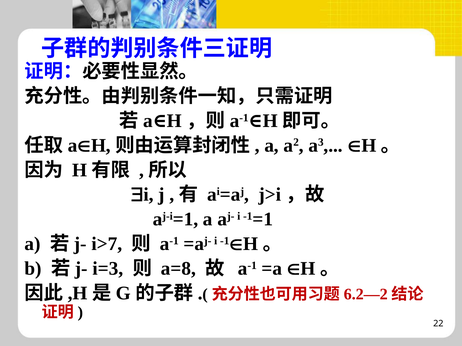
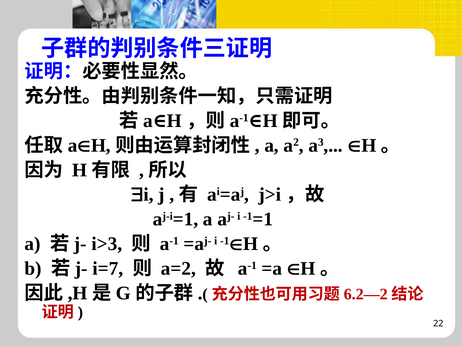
i>7: i>7 -> i>3 (107, 244)
i=3: i=3 -> i=7 (108, 269)
a=8: a=8 -> a=2 (178, 269)
